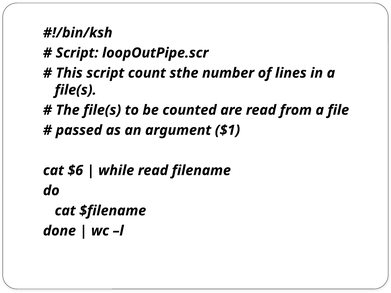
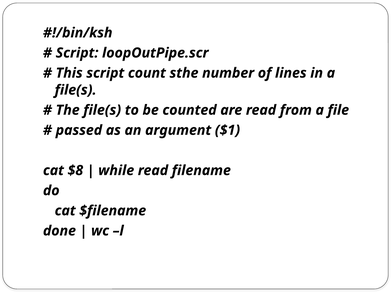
$6: $6 -> $8 (75, 171)
